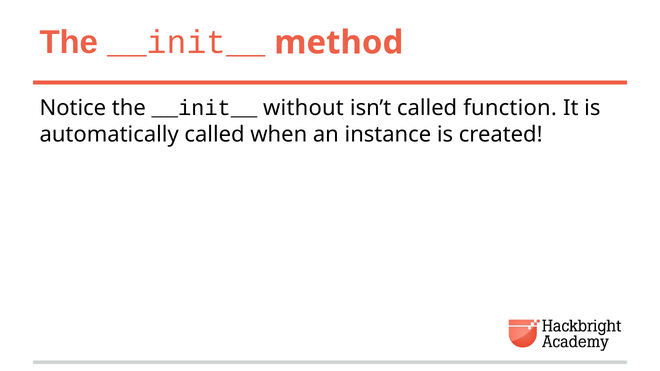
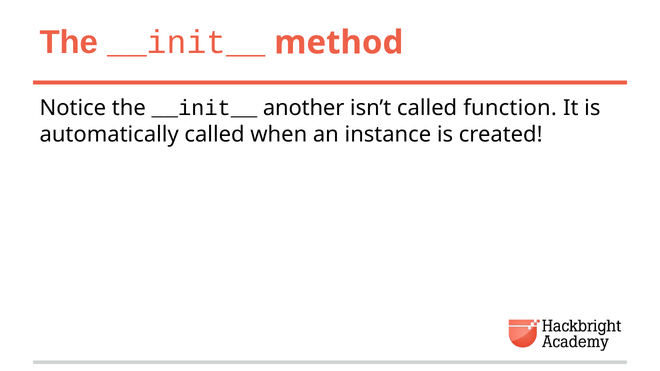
without: without -> another (304, 108)
